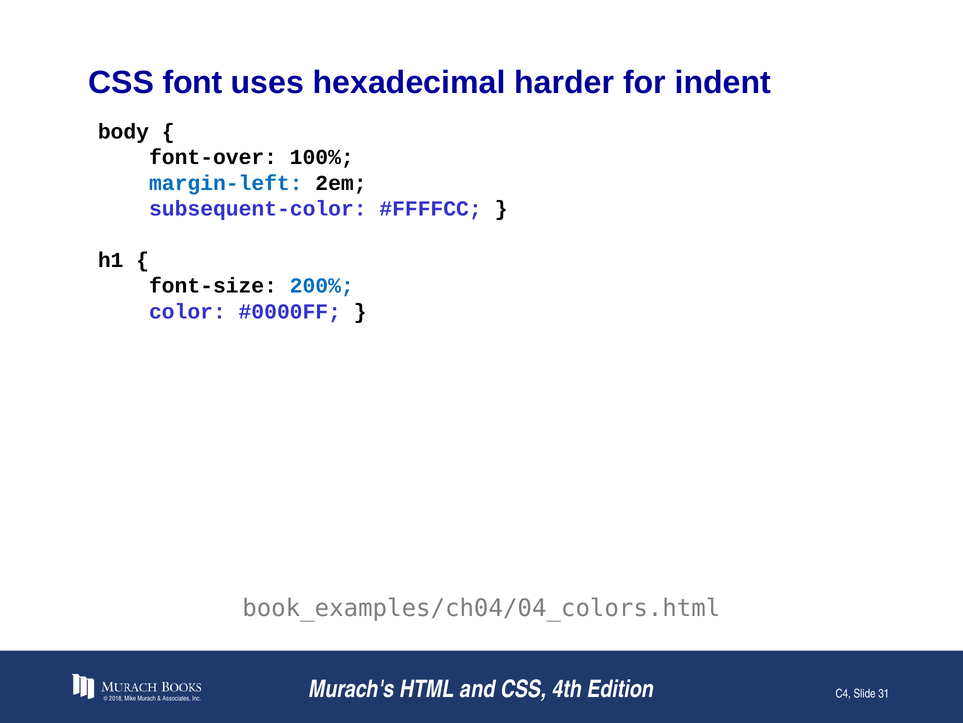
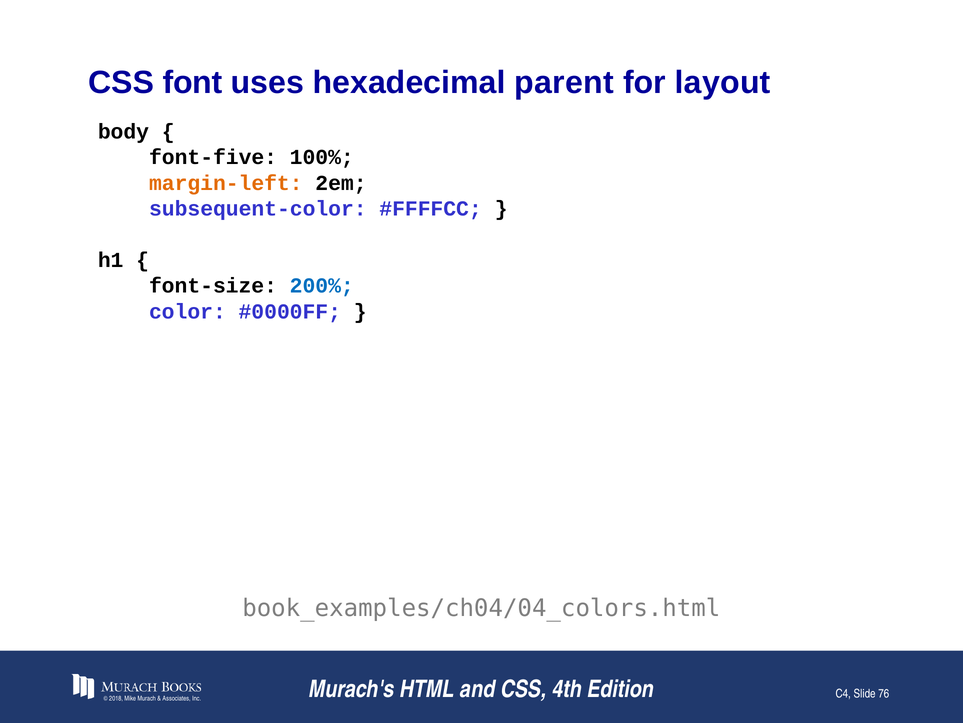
harder: harder -> parent (564, 82)
indent: indent -> layout (723, 82)
font-over: font-over -> font-five (213, 157)
margin-left colour: blue -> orange (226, 183)
31: 31 -> 76 (884, 693)
